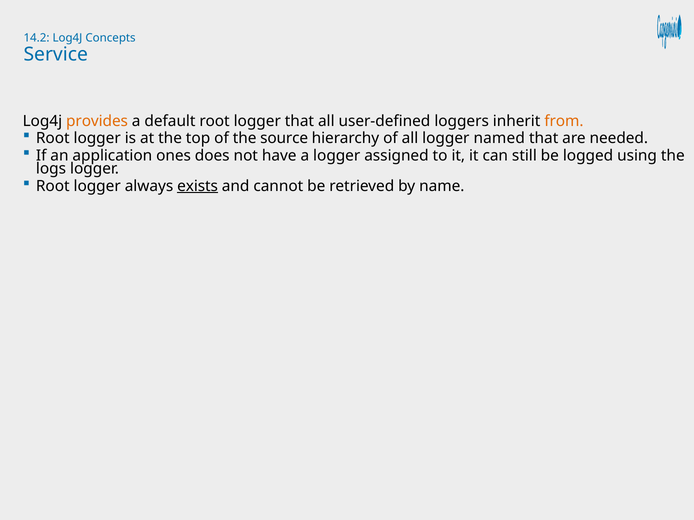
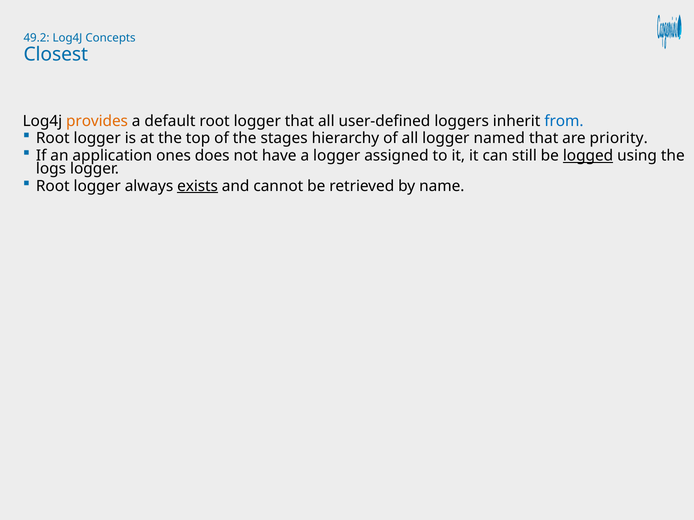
14.2: 14.2 -> 49.2 (37, 38)
Service: Service -> Closest (56, 55)
from colour: orange -> blue (564, 121)
source: source -> stages (284, 139)
needed: needed -> priority (619, 139)
logged underline: none -> present (588, 156)
